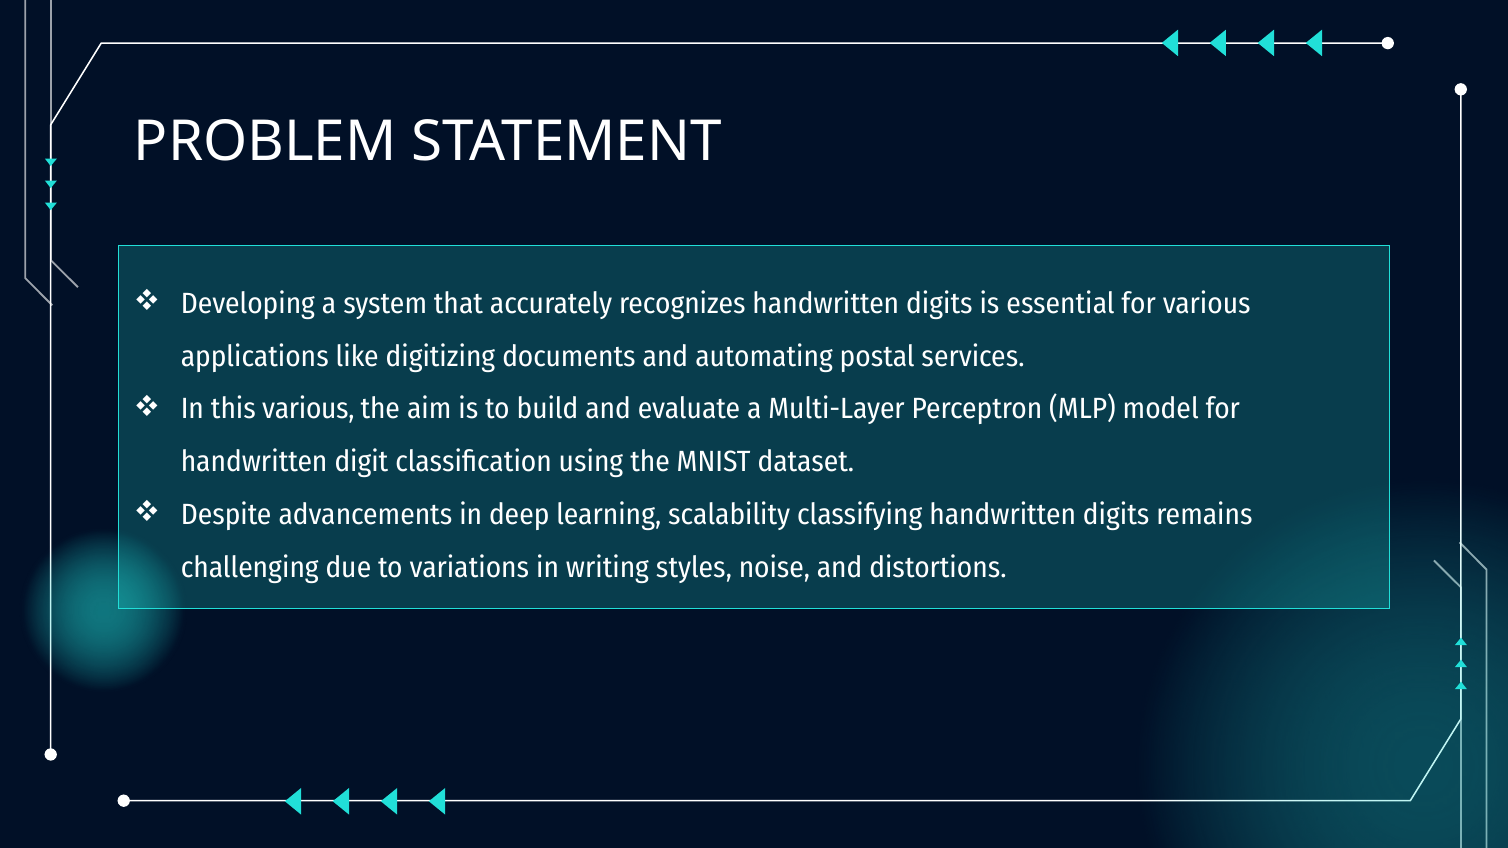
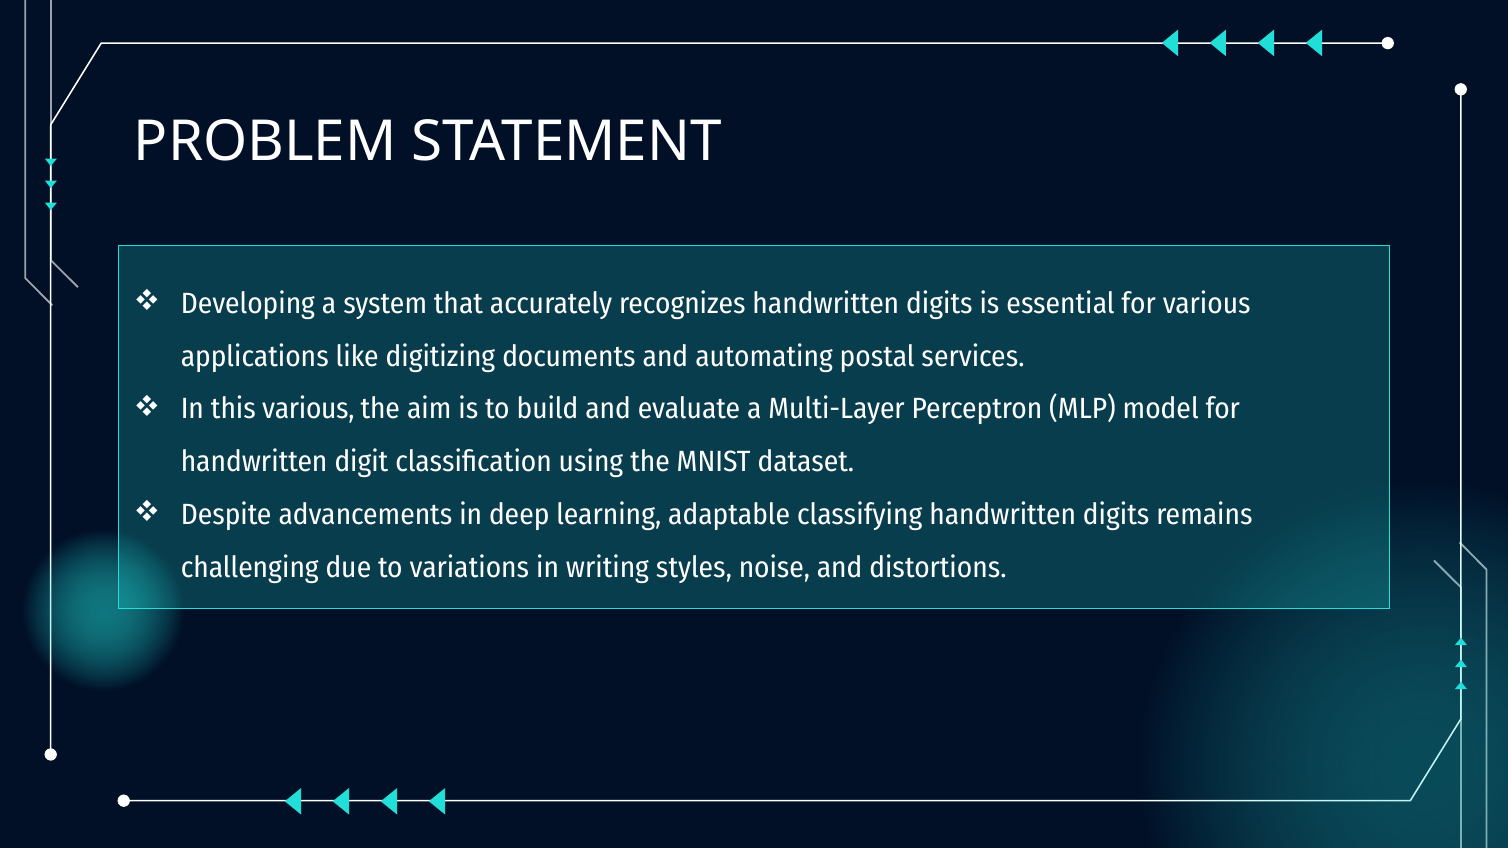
scalability: scalability -> adaptable (729, 515)
